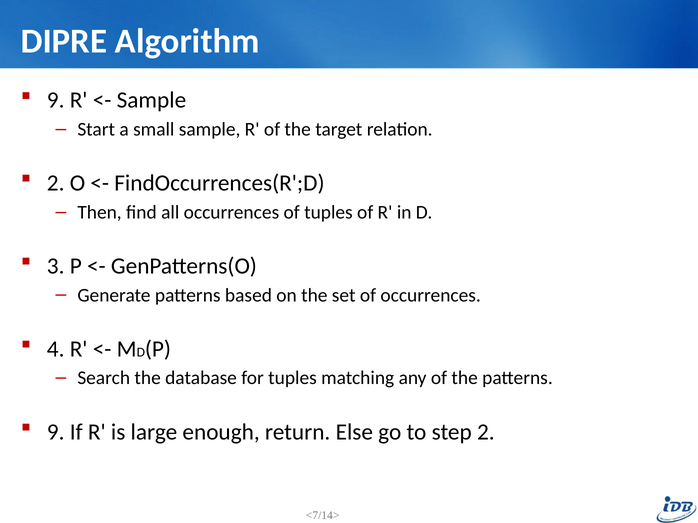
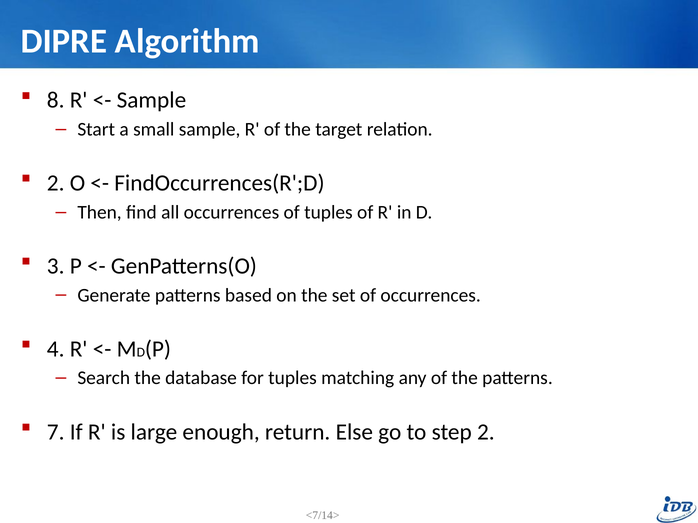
9: 9 -> 8 (56, 100)
9: 9 -> 7 (56, 432)
